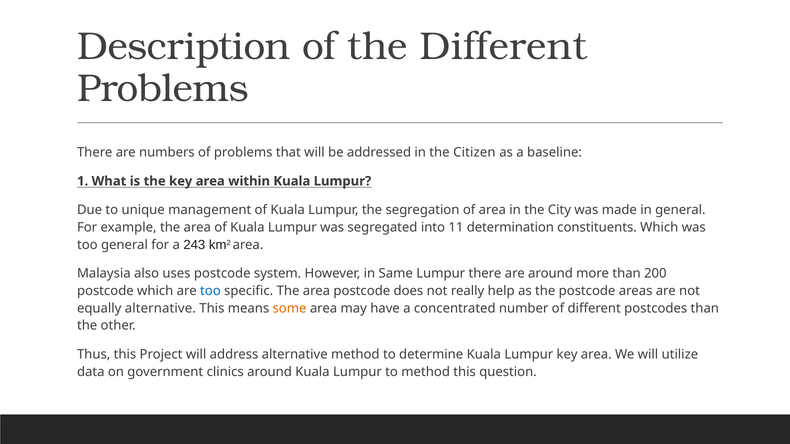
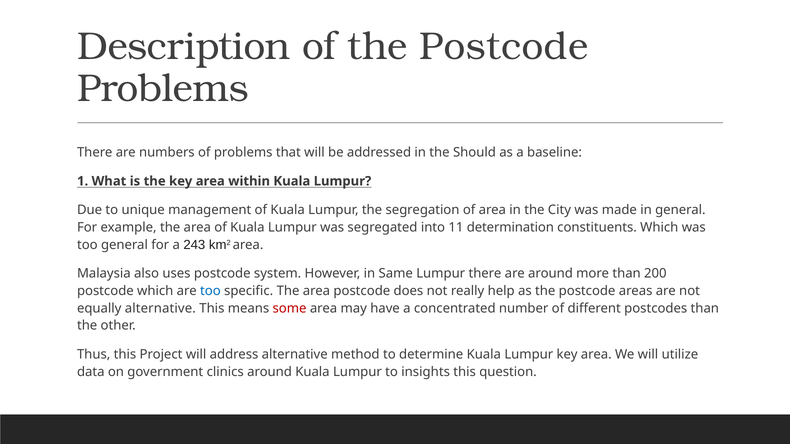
of the Different: Different -> Postcode (504, 47)
Citizen: Citizen -> Should (474, 152)
some colour: orange -> red (290, 308)
to method: method -> insights (426, 372)
